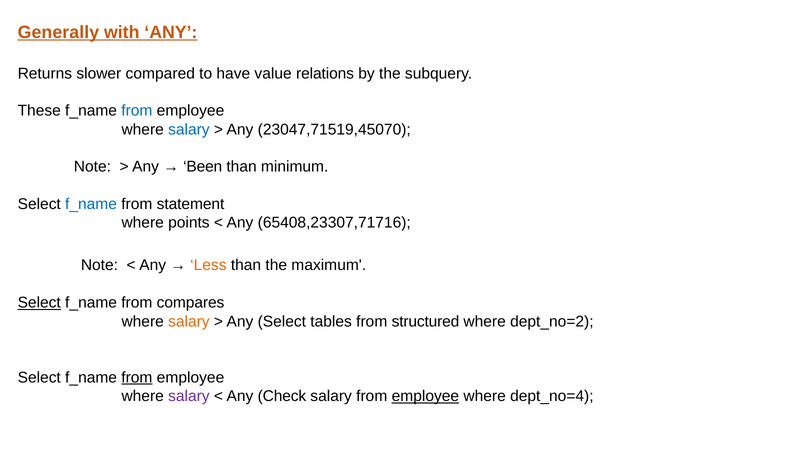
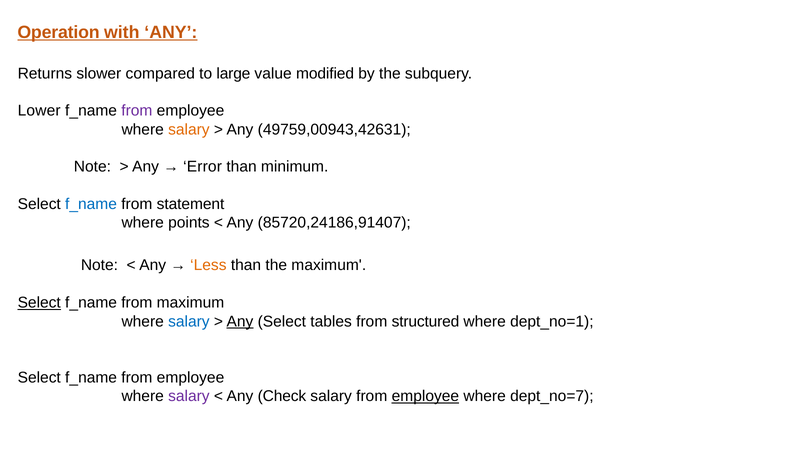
Generally: Generally -> Operation (59, 32)
have: have -> large (233, 73)
relations: relations -> modified (325, 73)
These: These -> Lower (39, 111)
from colour: blue -> purple (137, 111)
salary colour: blue -> orange (189, 129)
23047,71519,45070: 23047,71519,45070 -> 49759,00943,42631 (334, 129)
Been: Been -> Error (203, 167)
65408,23307,71716: 65408,23307,71716 -> 85720,24186,91407 (334, 223)
from compares: compares -> maximum (190, 302)
salary colour: orange -> blue (189, 321)
Any underline: none -> present (240, 321)
dept_no=2: dept_no=2 -> dept_no=1 (552, 321)
from underline: present -> none (137, 377)
dept_no=4: dept_no=4 -> dept_no=7 (552, 396)
